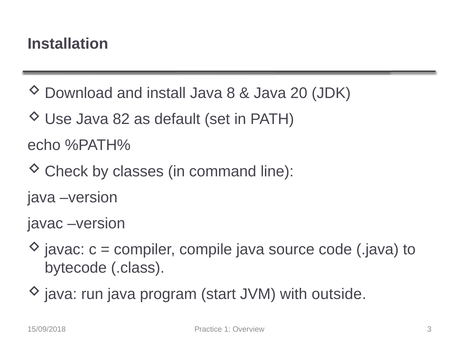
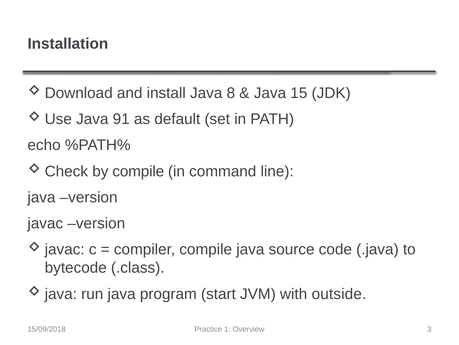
20: 20 -> 15 (299, 93)
82: 82 -> 91 (121, 119)
by classes: classes -> compile (138, 171)
